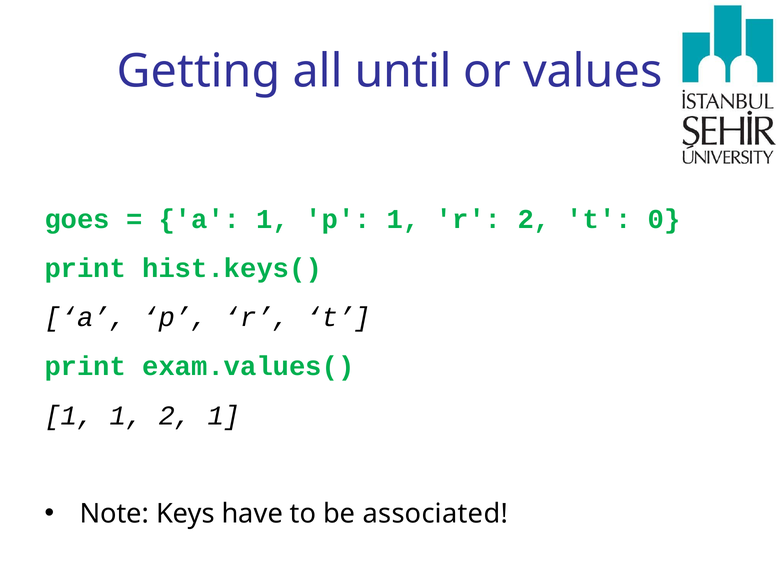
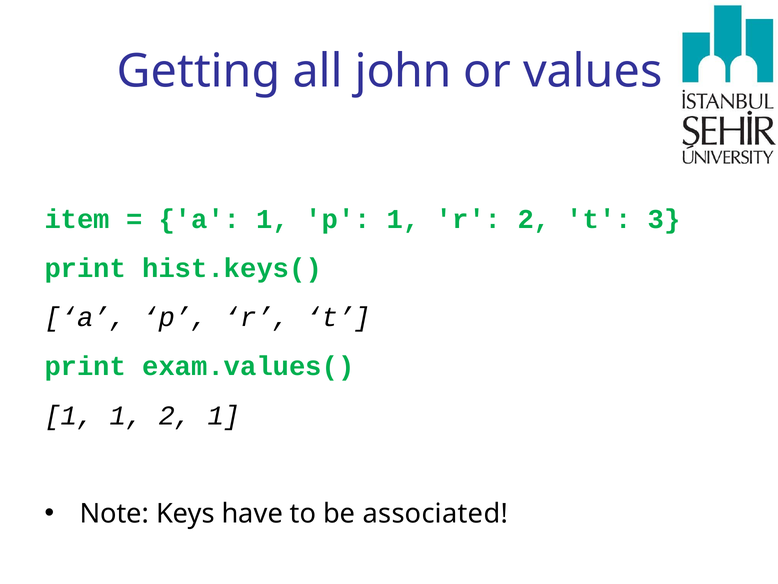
until: until -> john (403, 71)
goes: goes -> item (77, 219)
0: 0 -> 3 (664, 219)
